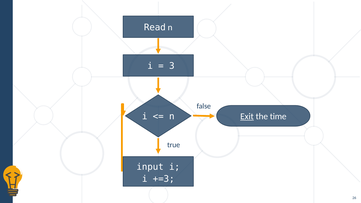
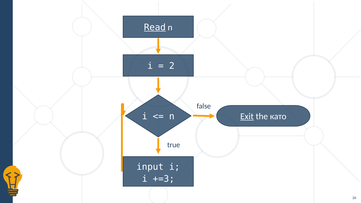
Read underline: none -> present (155, 27)
3: 3 -> 2 (172, 66)
time: time -> като (278, 117)
